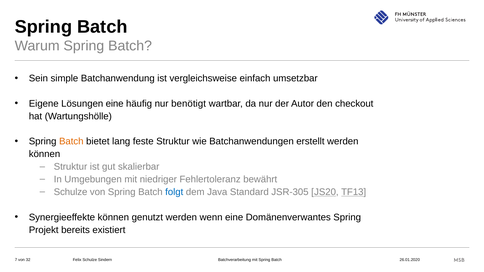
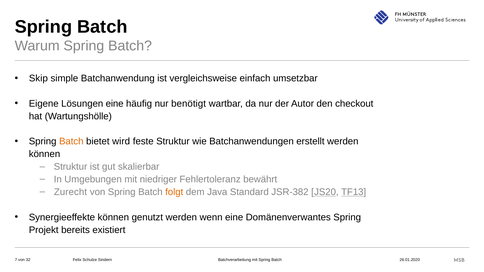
Sein: Sein -> Skip (38, 78)
lang: lang -> wird (121, 142)
Schulze: Schulze -> Zurecht (70, 192)
folgt colour: blue -> orange (174, 192)
JSR-305: JSR-305 -> JSR-382 (290, 192)
